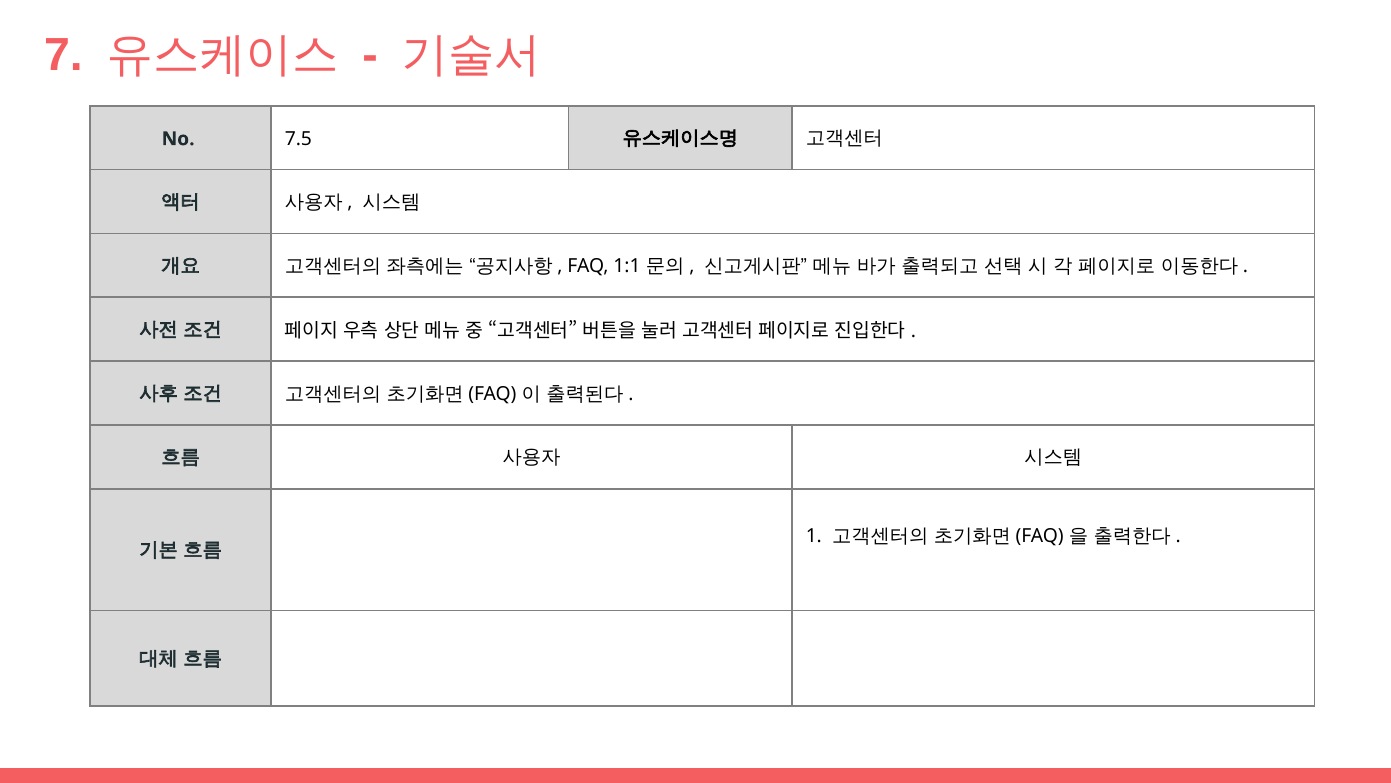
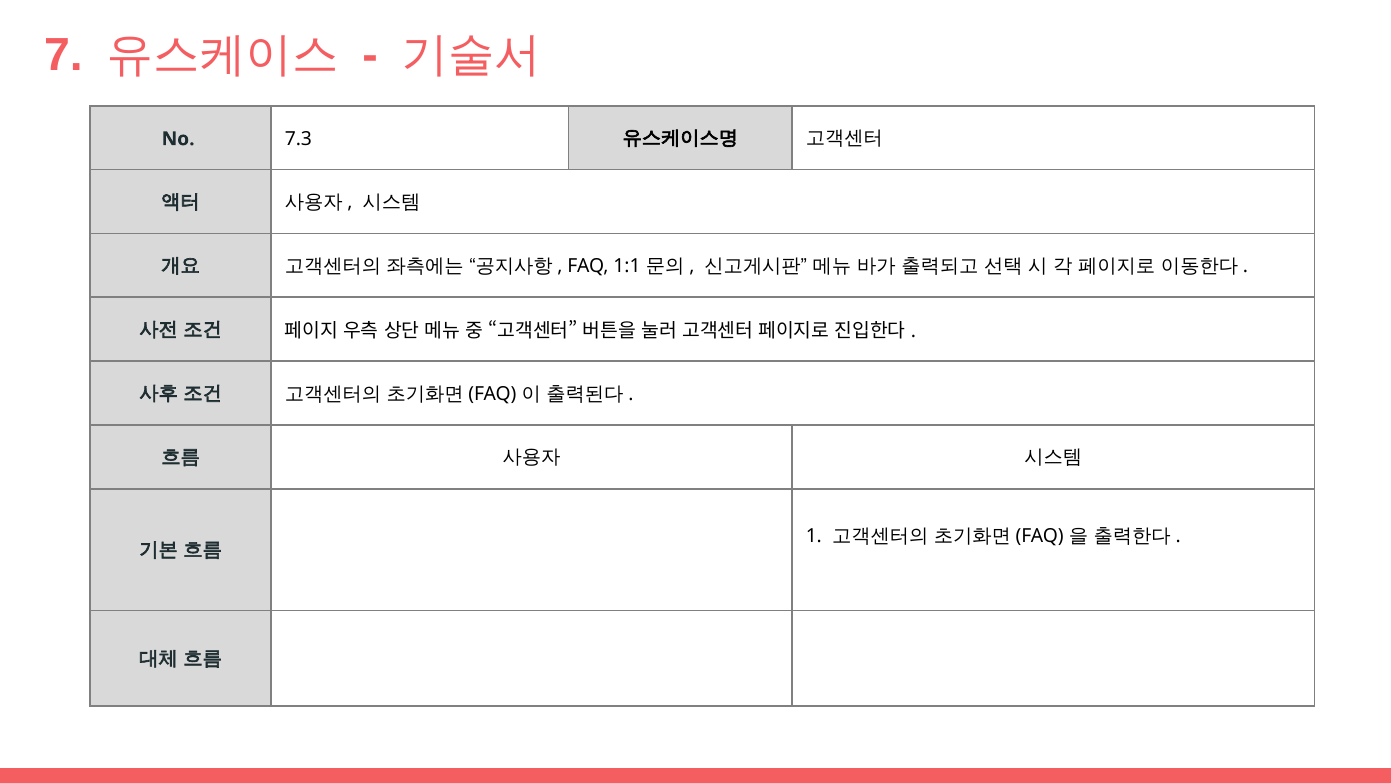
7.5: 7.5 -> 7.3 (298, 139)
